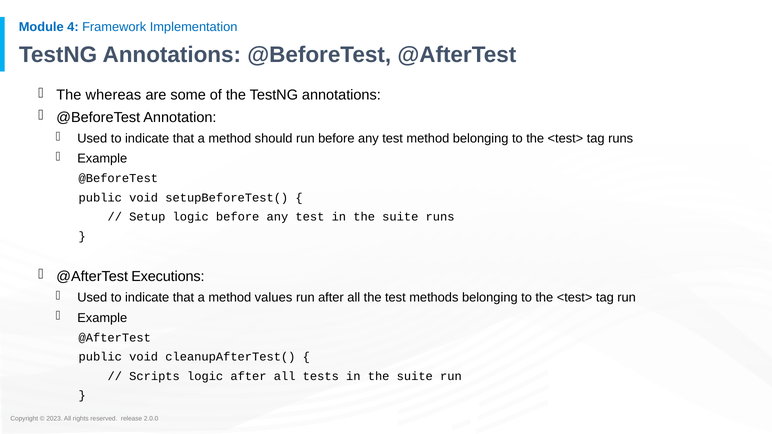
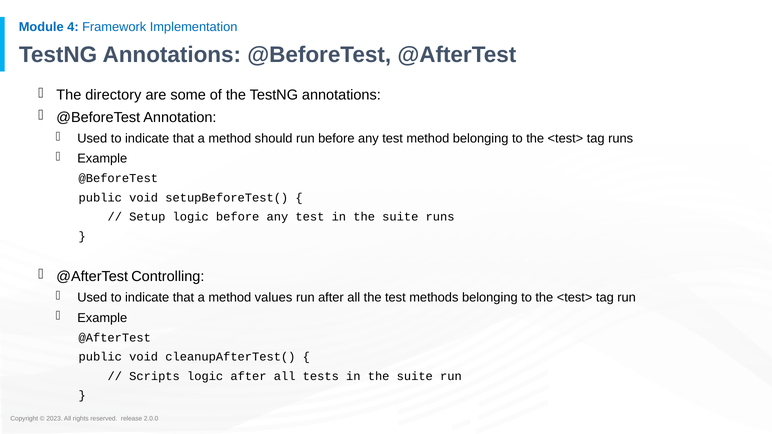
whereas: whereas -> directory (113, 95)
Executions: Executions -> Controlling (168, 277)
